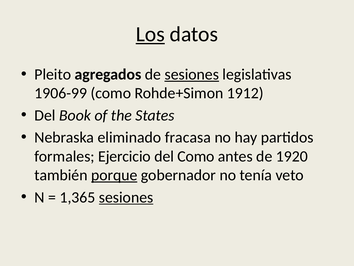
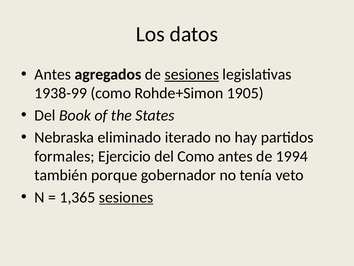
Los underline: present -> none (150, 34)
Pleito: Pleito -> Antes (53, 74)
1906-99: 1906-99 -> 1938-99 (61, 93)
1912: 1912 -> 1905 (245, 93)
fracasa: fracasa -> iterado (188, 137)
1920: 1920 -> 1994 (292, 156)
porque underline: present -> none (114, 175)
